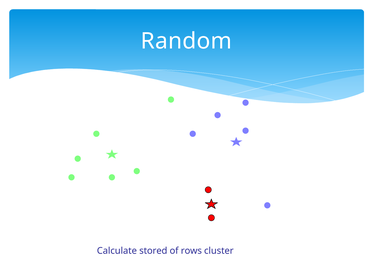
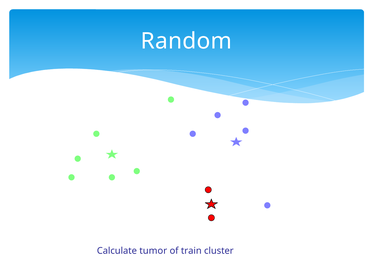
stored: stored -> tumor (153, 251)
rows: rows -> train (191, 251)
